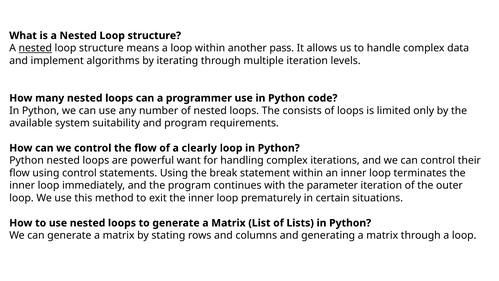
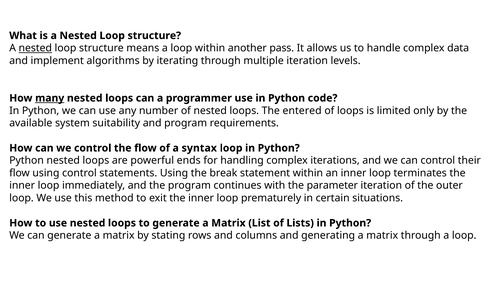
many underline: none -> present (50, 98)
consists: consists -> entered (302, 110)
clearly: clearly -> syntax (199, 148)
want: want -> ends (189, 160)
